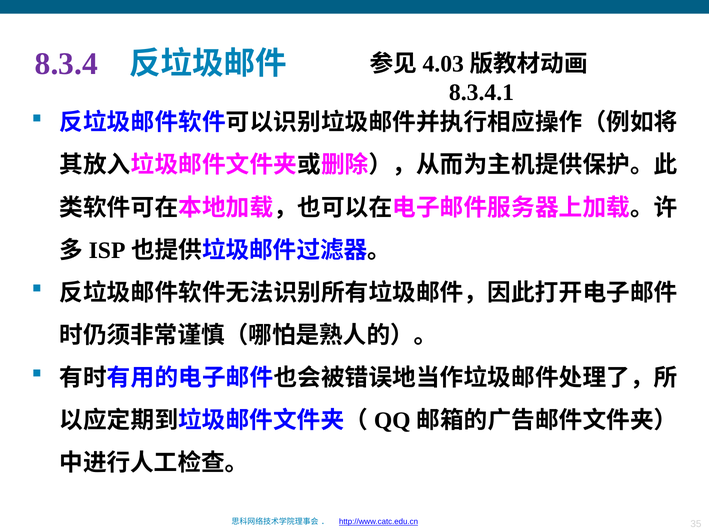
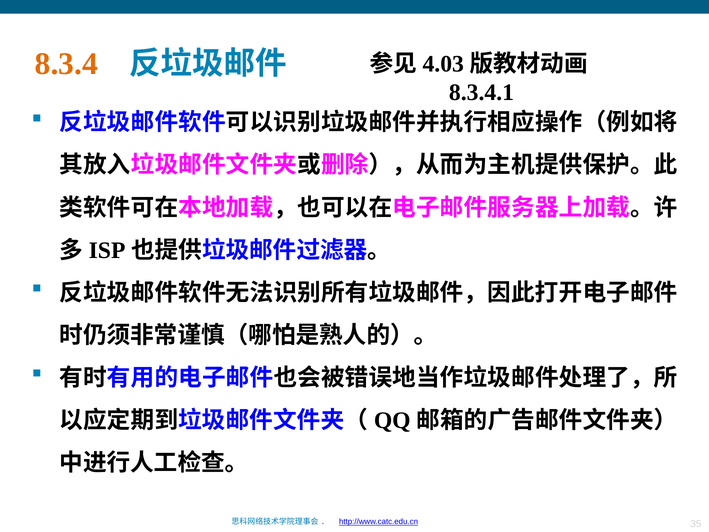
8.3.4 colour: purple -> orange (66, 64)
